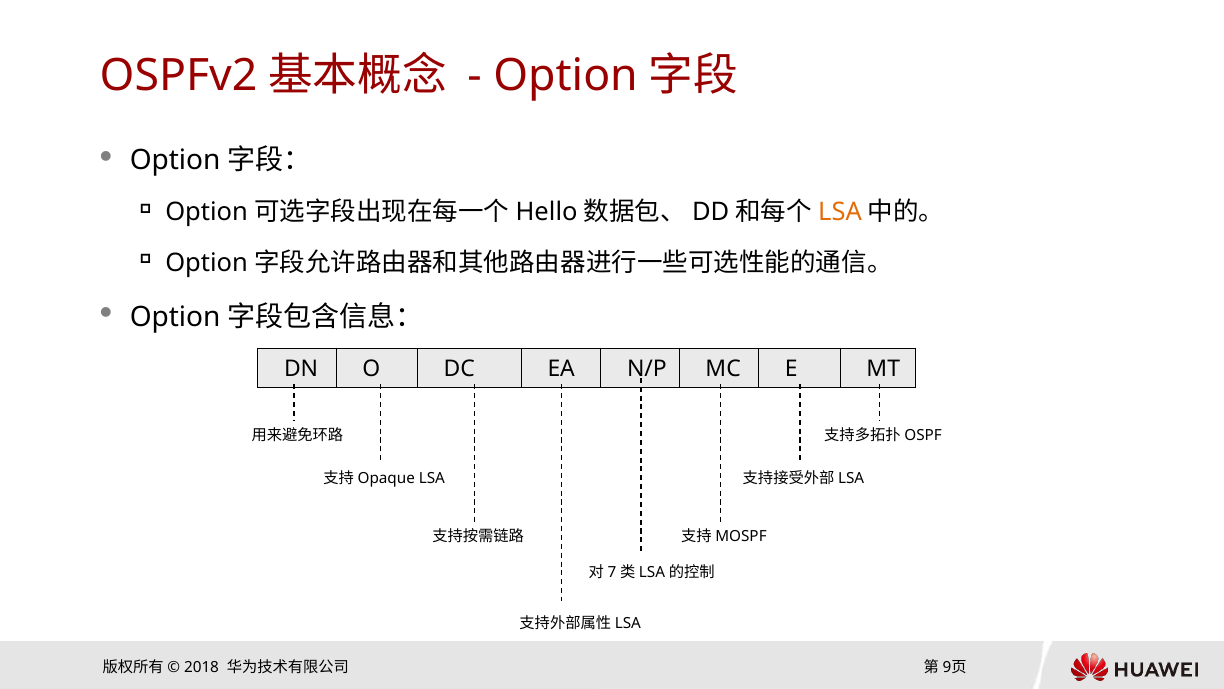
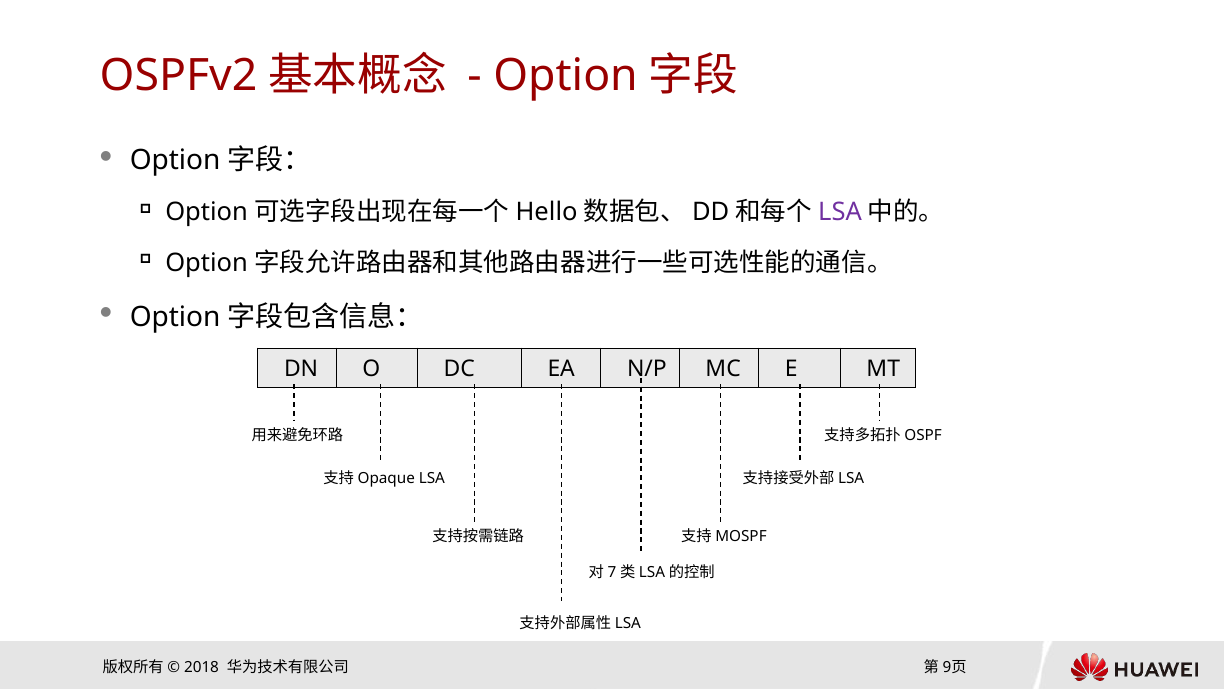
LSA colour: orange -> purple (840, 212)
